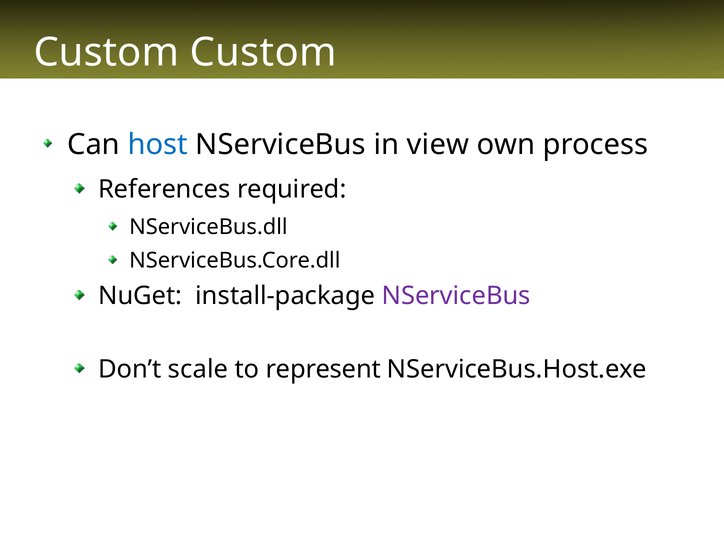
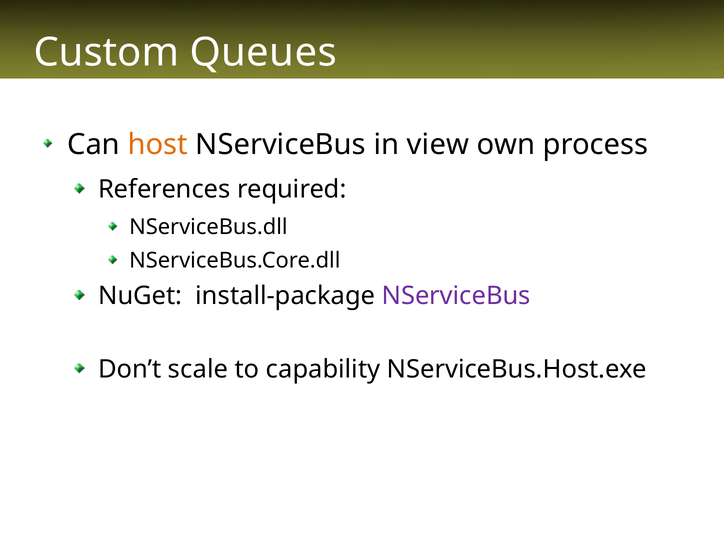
Custom Custom: Custom -> Queues (263, 52)
host colour: blue -> orange (158, 145)
represent: represent -> capability (323, 369)
